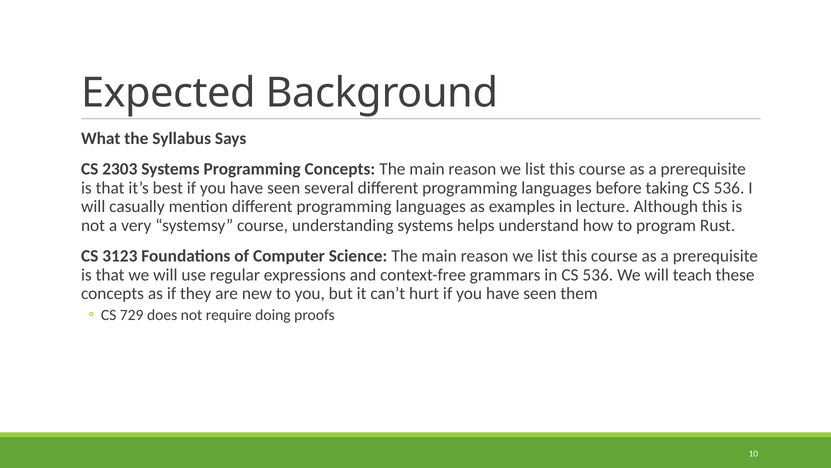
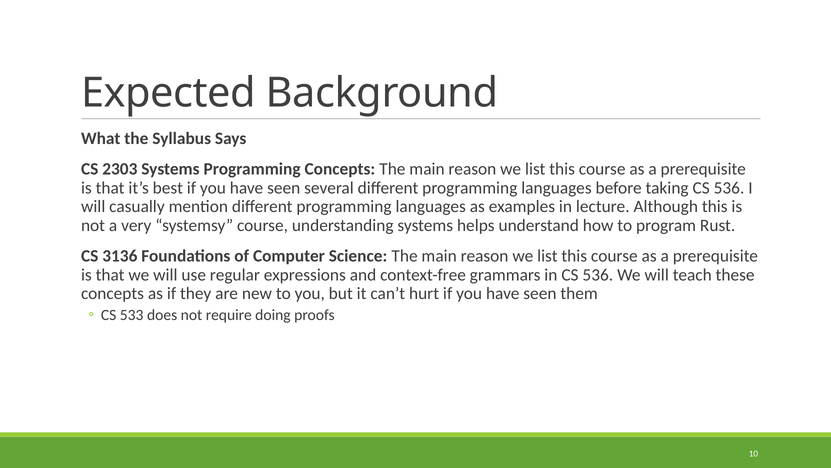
3123: 3123 -> 3136 (120, 256)
729: 729 -> 533 (132, 315)
